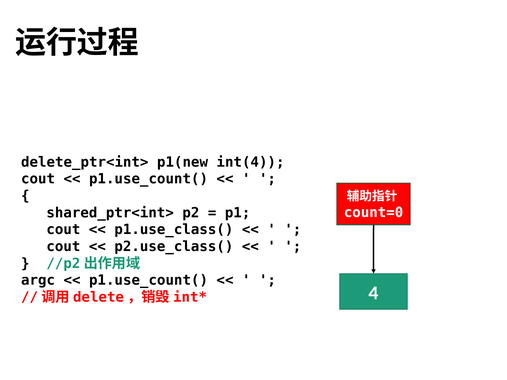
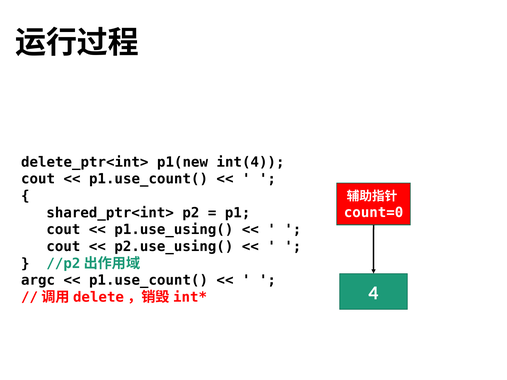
p1.use_class(: p1.use_class( -> p1.use_using( (174, 230)
p2.use_class(: p2.use_class( -> p2.use_using( (174, 247)
